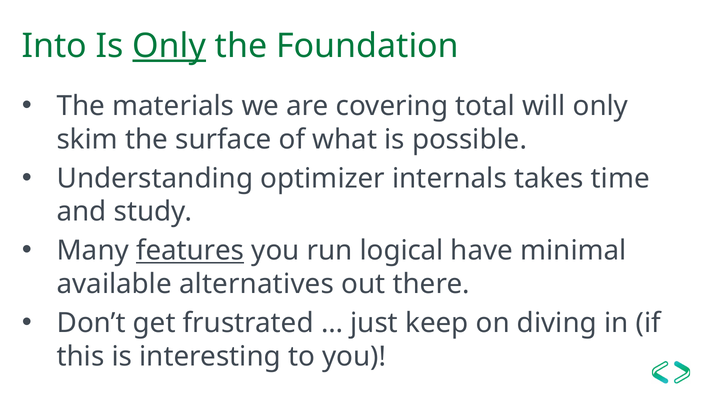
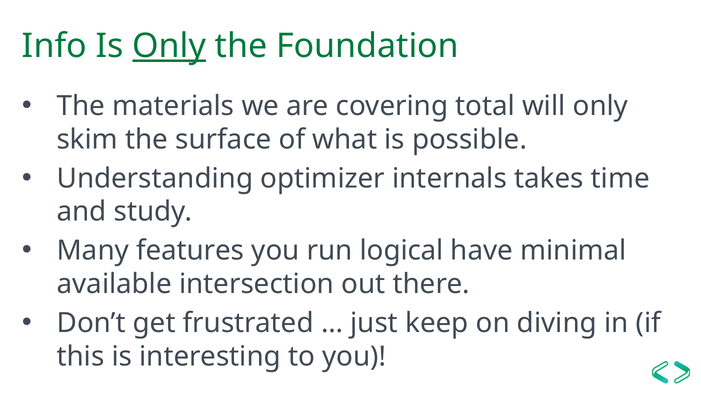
Into: Into -> Info (54, 46)
features underline: present -> none (190, 251)
alternatives: alternatives -> intersection (257, 284)
